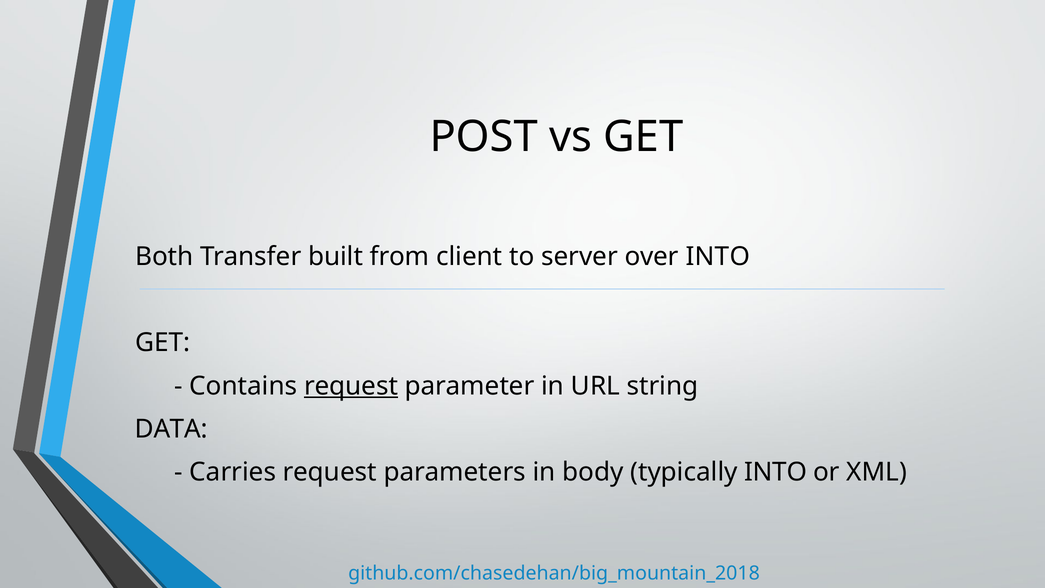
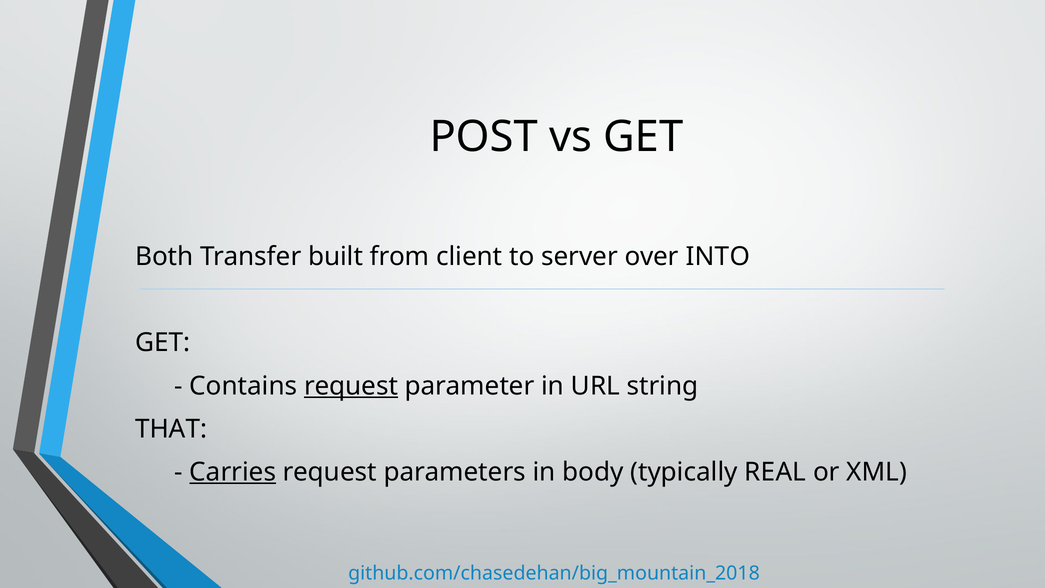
DATA: DATA -> THAT (171, 429)
Carries underline: none -> present (233, 472)
typically INTO: INTO -> REAL (775, 472)
